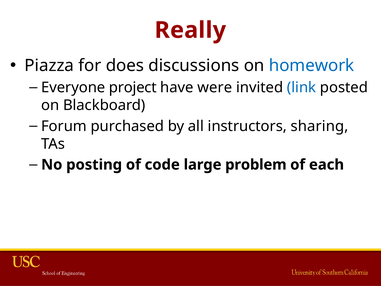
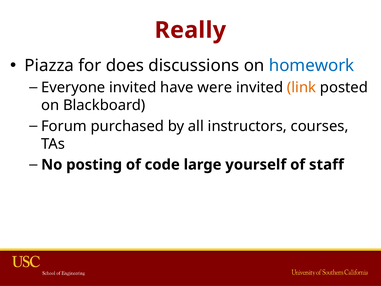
Everyone project: project -> invited (133, 87)
link colour: blue -> orange (302, 87)
sharing: sharing -> courses (320, 126)
problem: problem -> yourself (256, 165)
each: each -> staff (326, 165)
